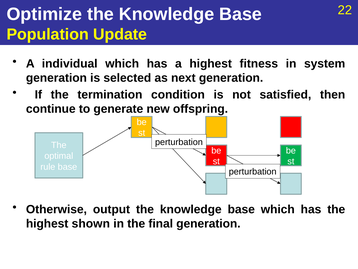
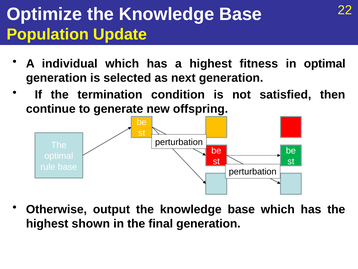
in system: system -> optimal (325, 63)
